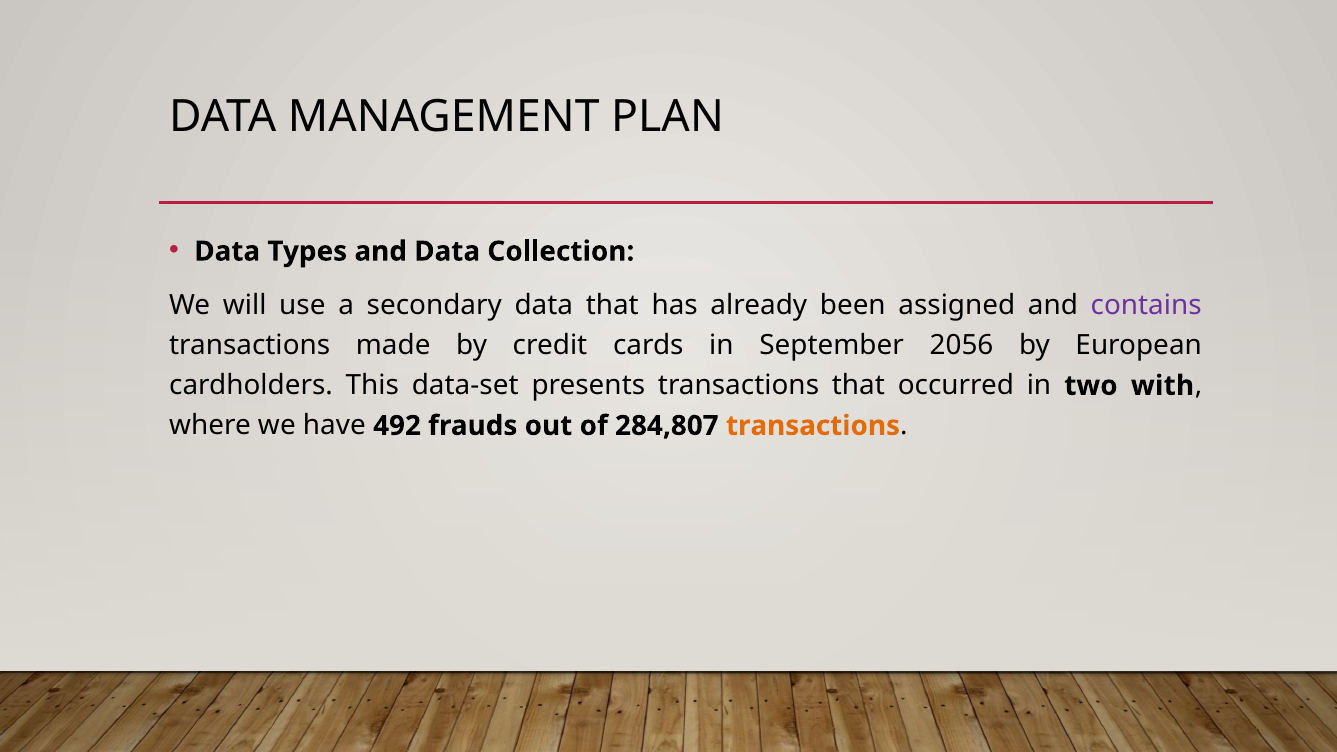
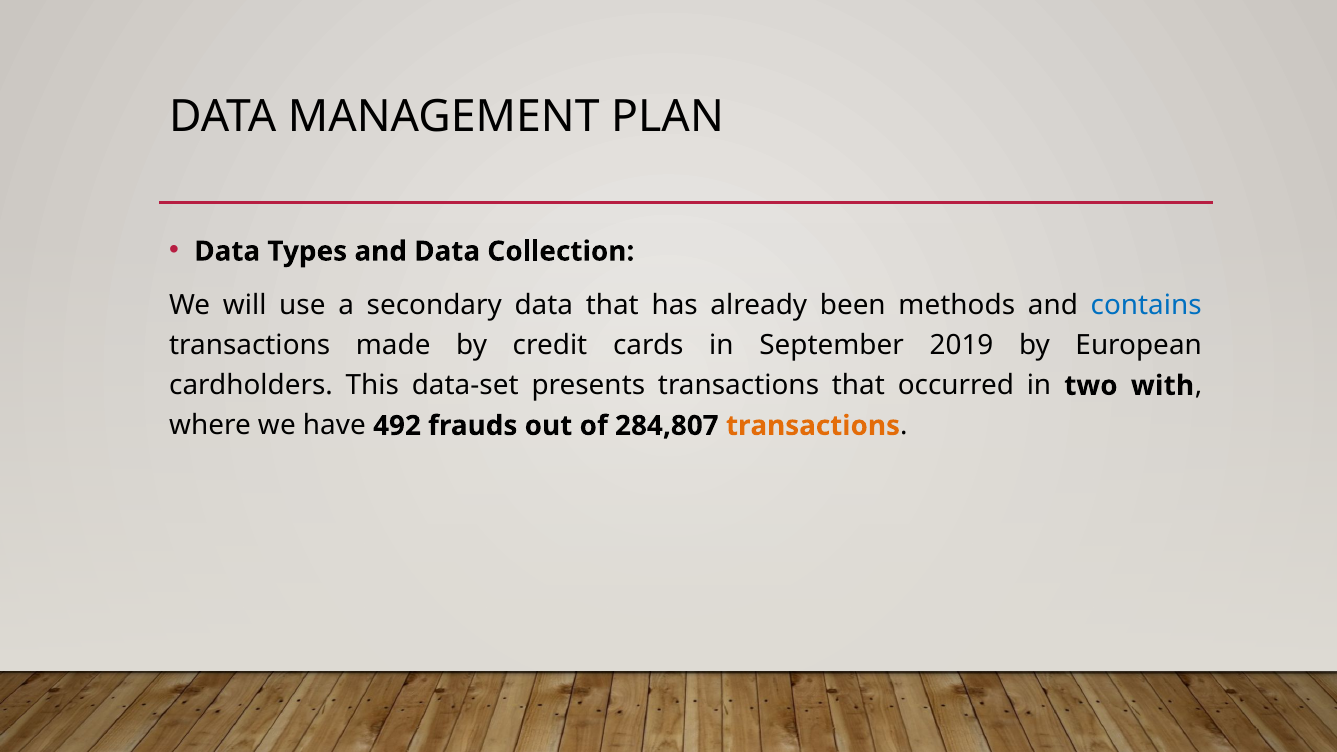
assigned: assigned -> methods (957, 305)
contains colour: purple -> blue (1146, 305)
2056: 2056 -> 2019 (962, 346)
